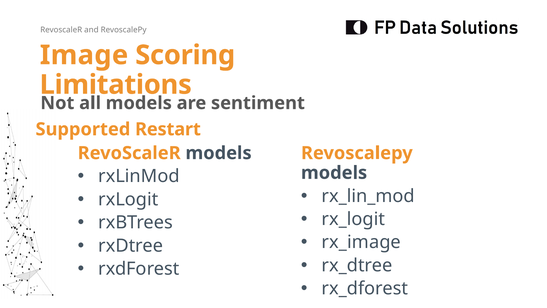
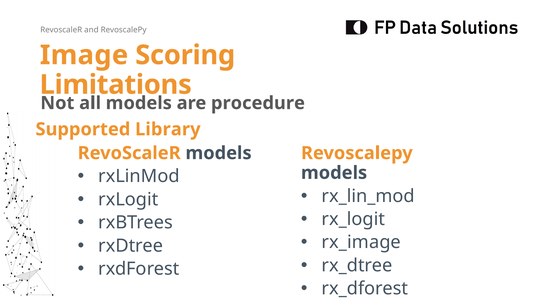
sentiment: sentiment -> procedure (258, 103)
Restart: Restart -> Library (168, 129)
